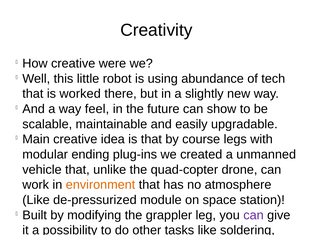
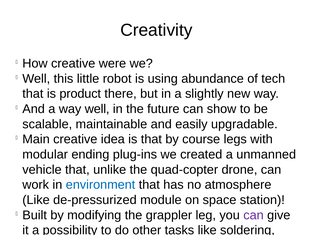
worked: worked -> product (80, 94)
way feel: feel -> well (97, 109)
environment colour: orange -> blue (101, 185)
